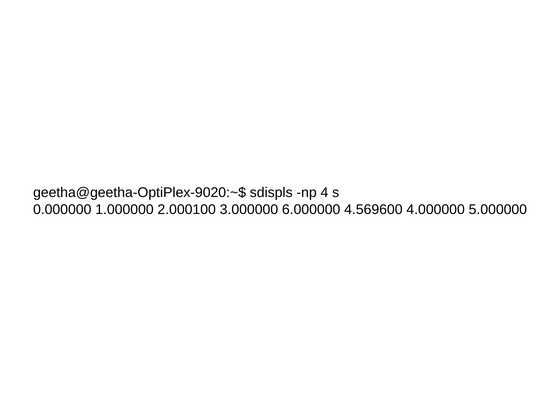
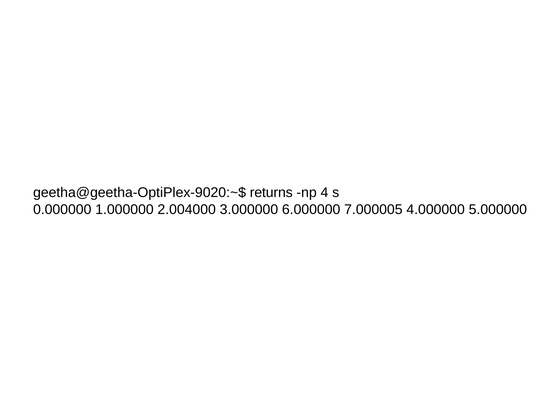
sdispls: sdispls -> returns (271, 193)
2.000100: 2.000100 -> 2.004000 (187, 209)
4.569600: 4.569600 -> 7.000005 (373, 209)
